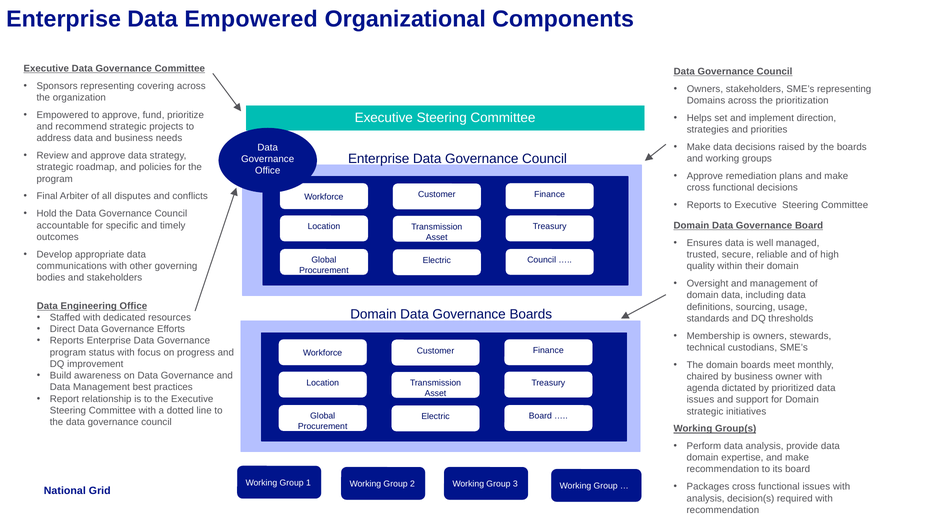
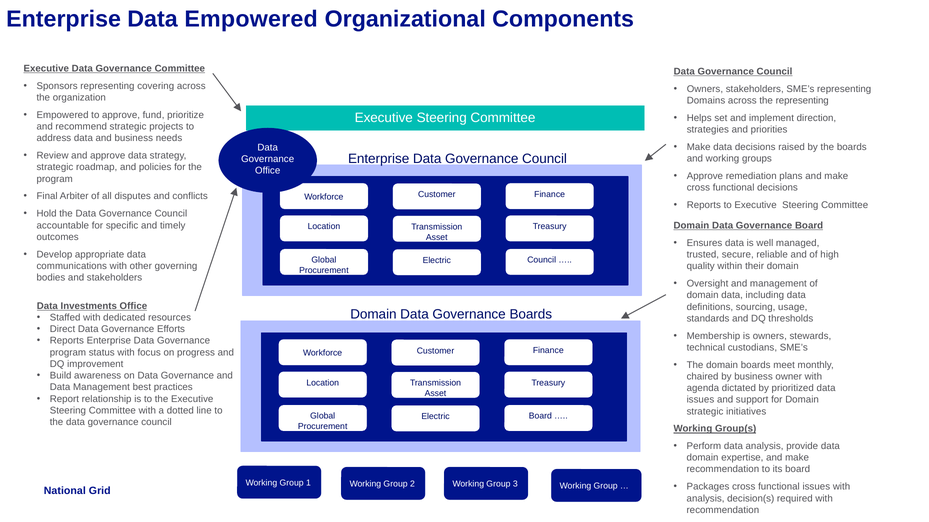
the prioritization: prioritization -> representing (802, 101)
Engineering: Engineering -> Investments (89, 306)
